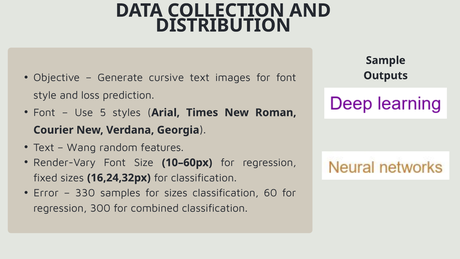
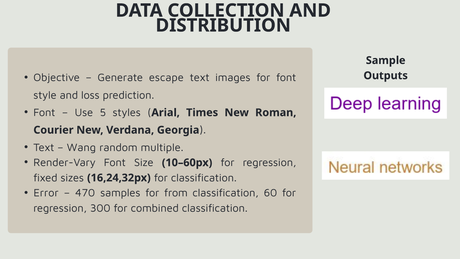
cursive: cursive -> escape (166, 78)
features: features -> multiple (162, 147)
330: 330 -> 470 (85, 193)
for sizes: sizes -> from (176, 193)
